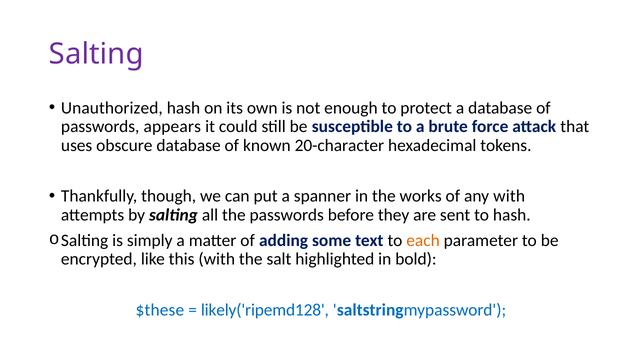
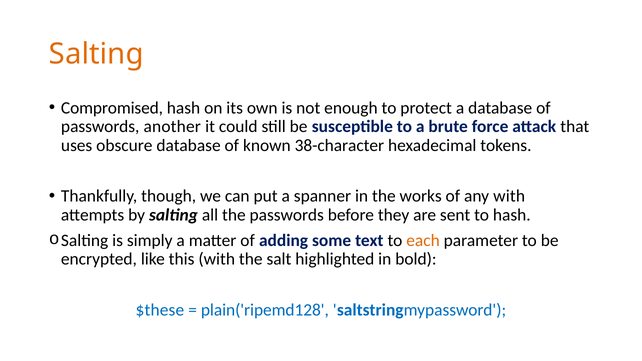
Salting colour: purple -> orange (96, 54)
Unauthorized: Unauthorized -> Compromised (112, 108)
appears: appears -> another (172, 127)
20-character: 20-character -> 38-character (339, 145)
likely('ripemd128: likely('ripemd128 -> plain('ripemd128 (265, 310)
